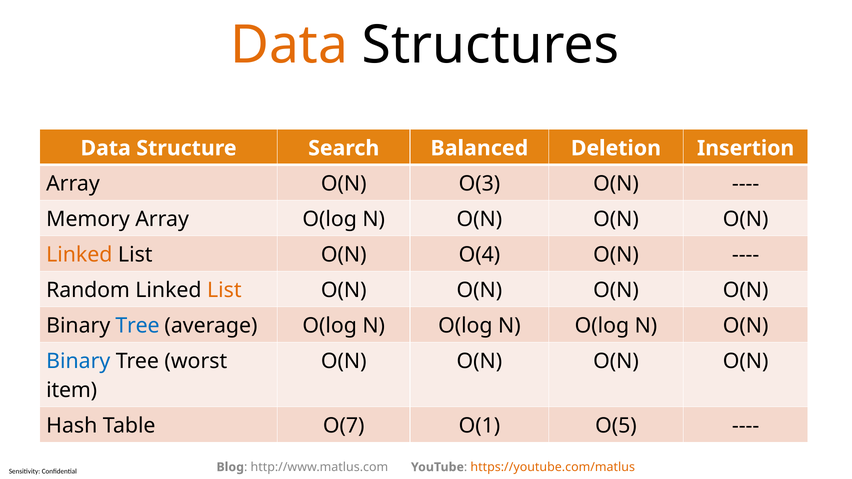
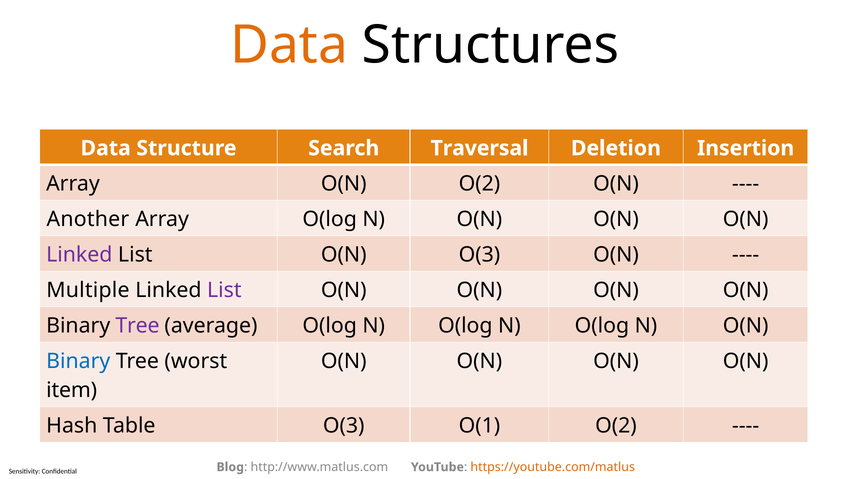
Balanced: Balanced -> Traversal (479, 148)
O(N O(3: O(3 -> O(2 (479, 184)
Memory: Memory -> Another (88, 219)
Linked colour: orange -> purple (79, 255)
O(N O(4: O(4 -> O(3 (479, 255)
Random: Random -> Multiple (88, 290)
List colour: orange -> purple (224, 290)
Tree colour: blue -> purple (138, 326)
Table O(7: O(7 -> O(3 (344, 426)
O(1 O(5: O(5 -> O(2 (616, 426)
